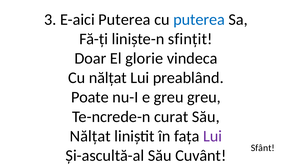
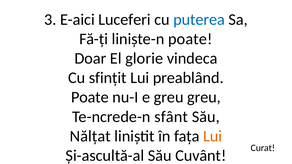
E-aici Puterea: Puterea -> Luceferi (124, 20)
liniște-n sfințit: sfințit -> poate (190, 39)
Cu nălțat: nălțat -> sfințit (108, 78)
curat: curat -> sfânt (171, 117)
Lui colour: purple -> orange (213, 136)
Sfânt: Sfânt -> Curat (263, 148)
